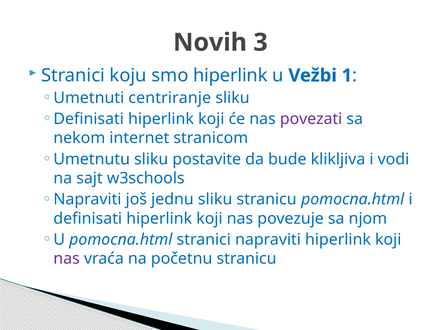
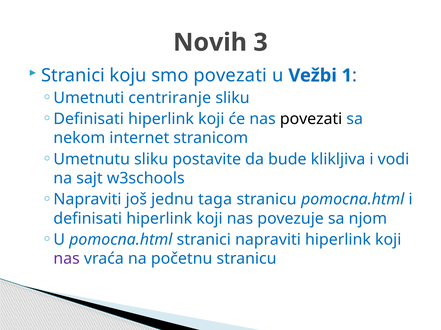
smo hiperlink: hiperlink -> povezati (230, 76)
povezati colour: purple -> black (311, 119)
jednu sliku: sliku -> taga (215, 200)
